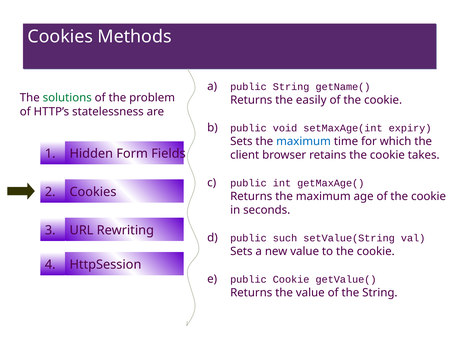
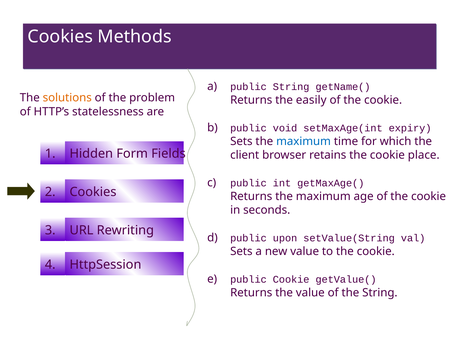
solutions colour: green -> orange (67, 98)
takes: takes -> place (424, 155)
such: such -> upon (285, 238)
